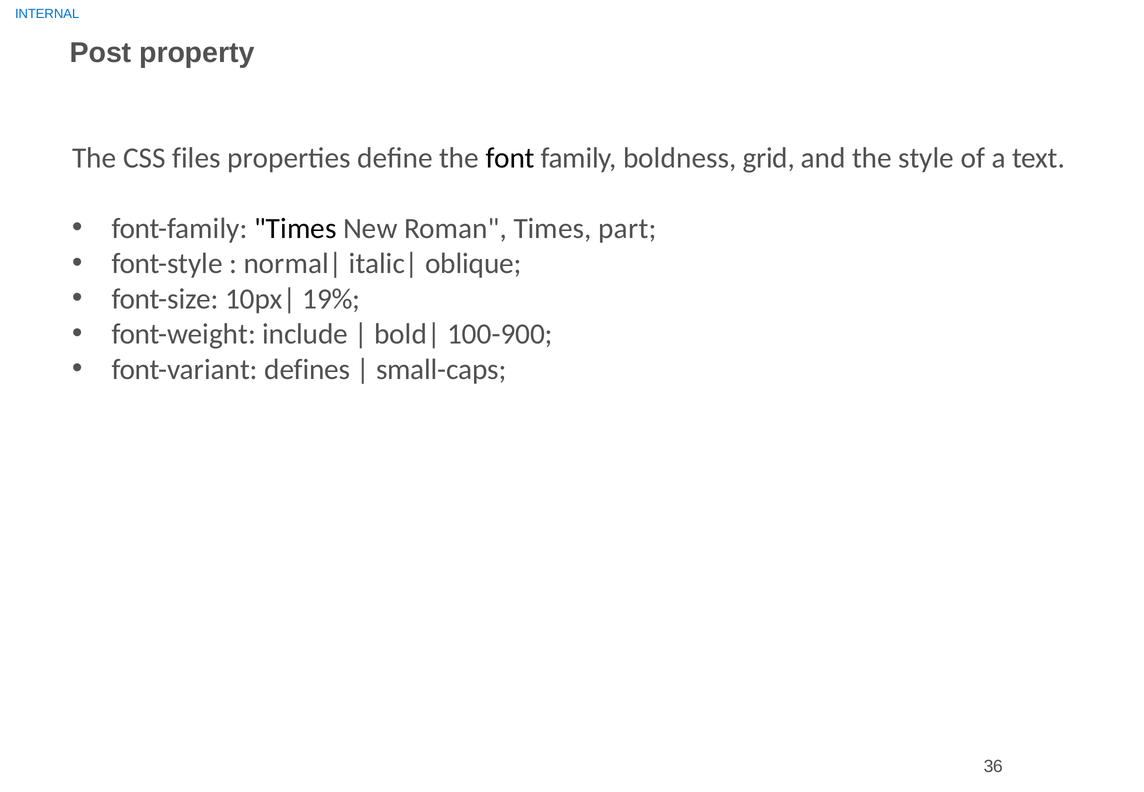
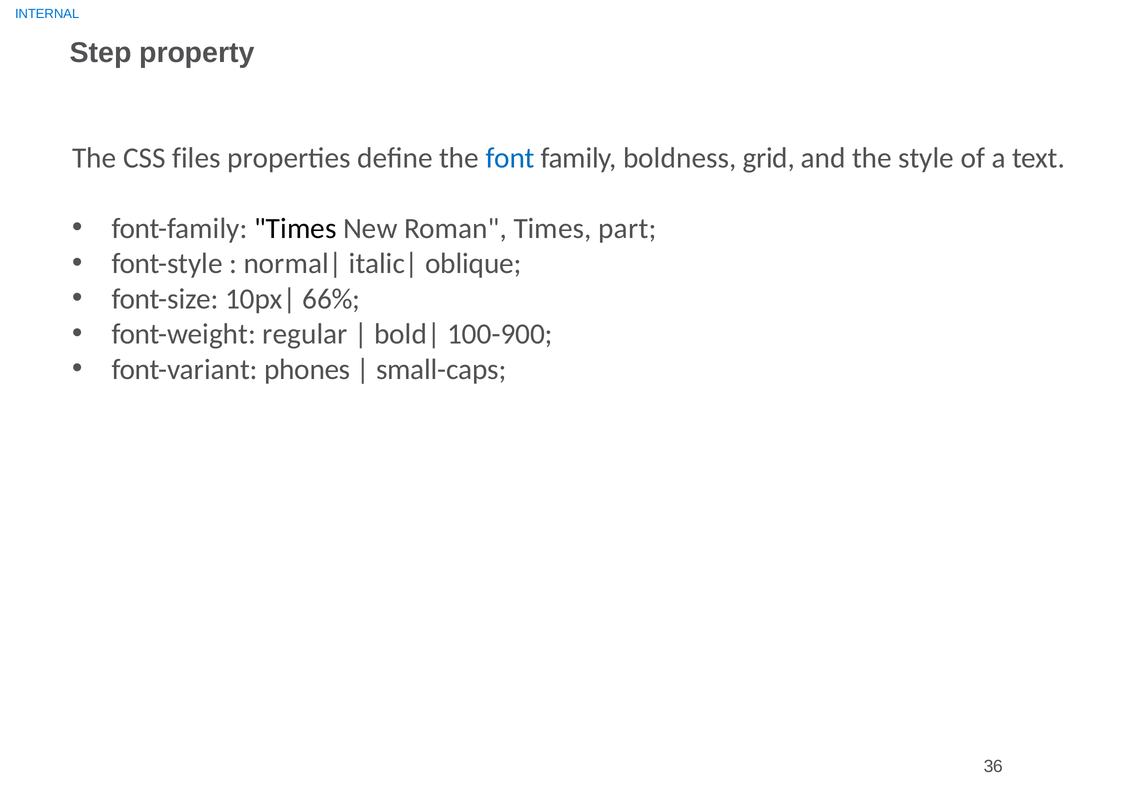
Post: Post -> Step (100, 53)
font colour: black -> blue (510, 158)
19%: 19% -> 66% (331, 299)
include: include -> regular (305, 334)
defines: defines -> phones (307, 369)
